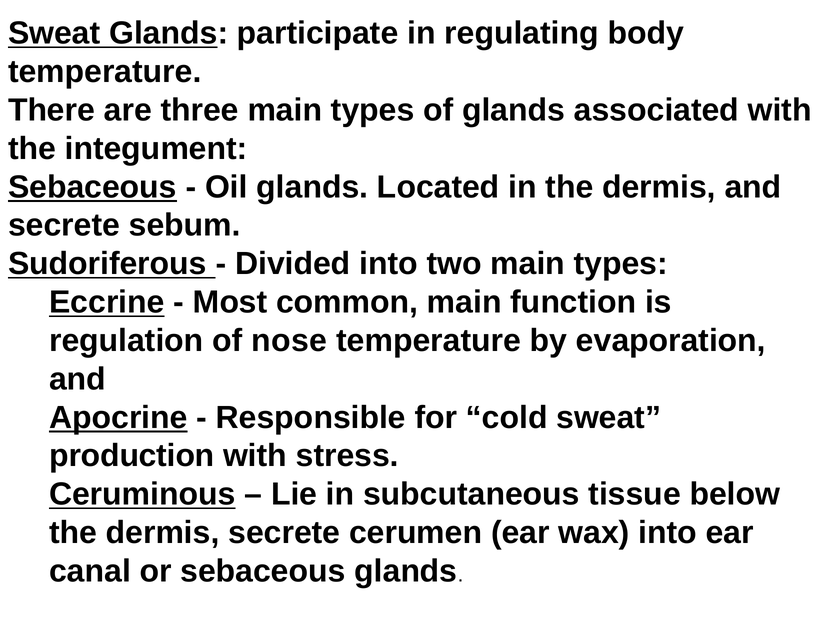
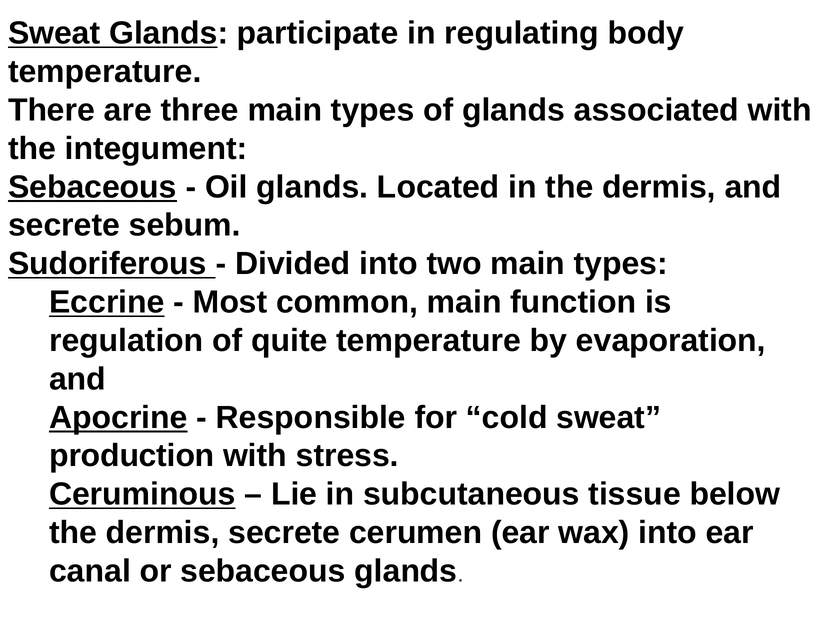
nose: nose -> quite (289, 341)
